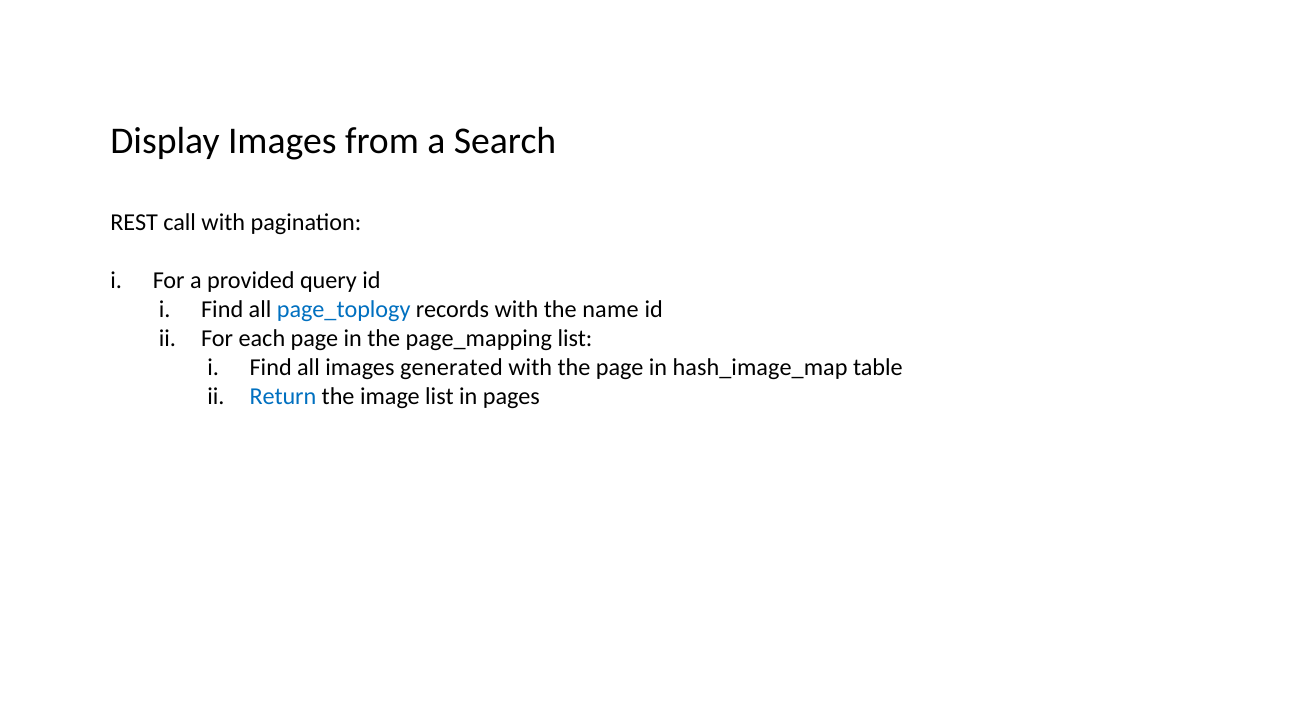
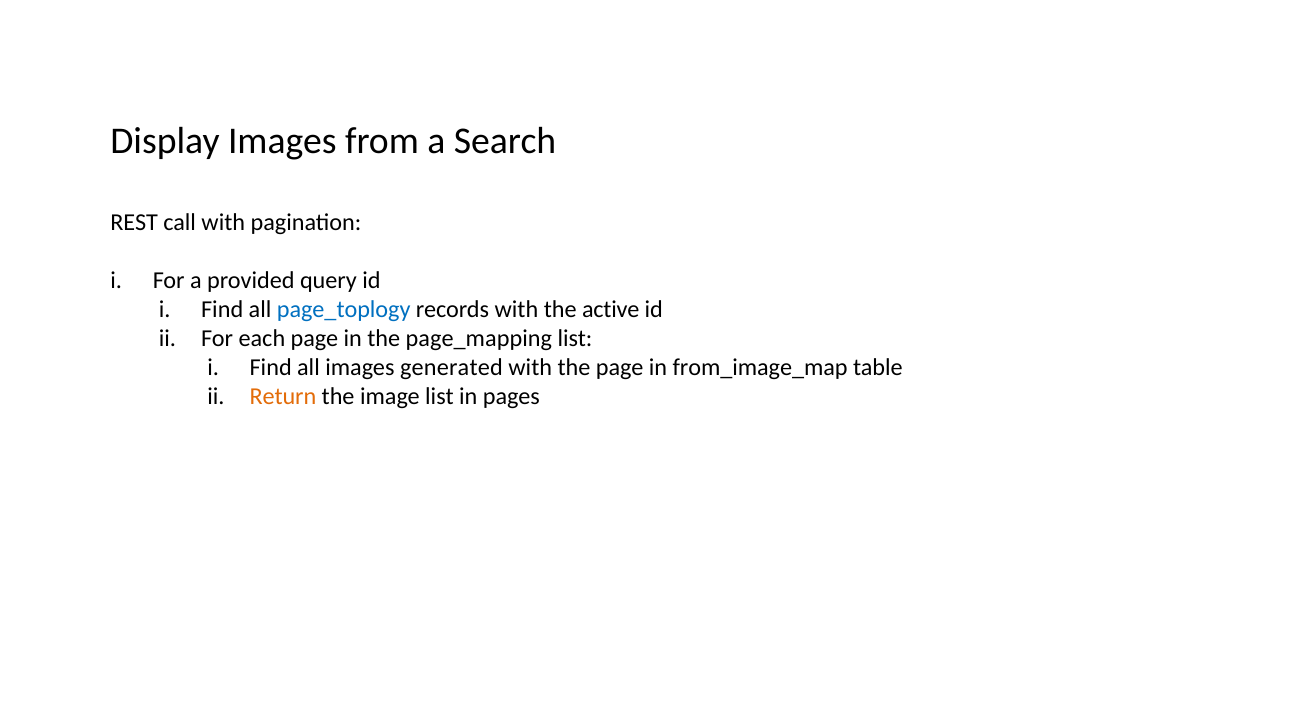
name: name -> active (611, 309)
hash_image_map: hash_image_map -> from_image_map (760, 368)
Return colour: blue -> orange (283, 397)
